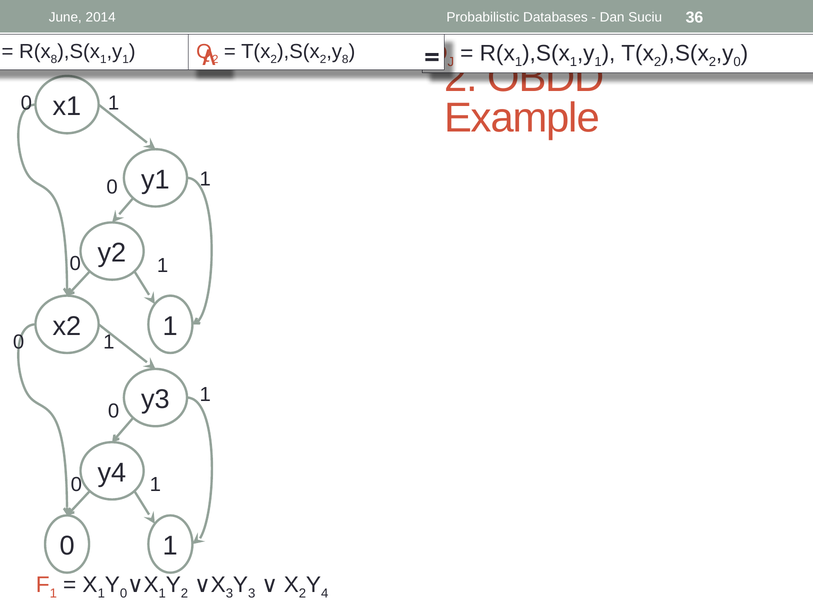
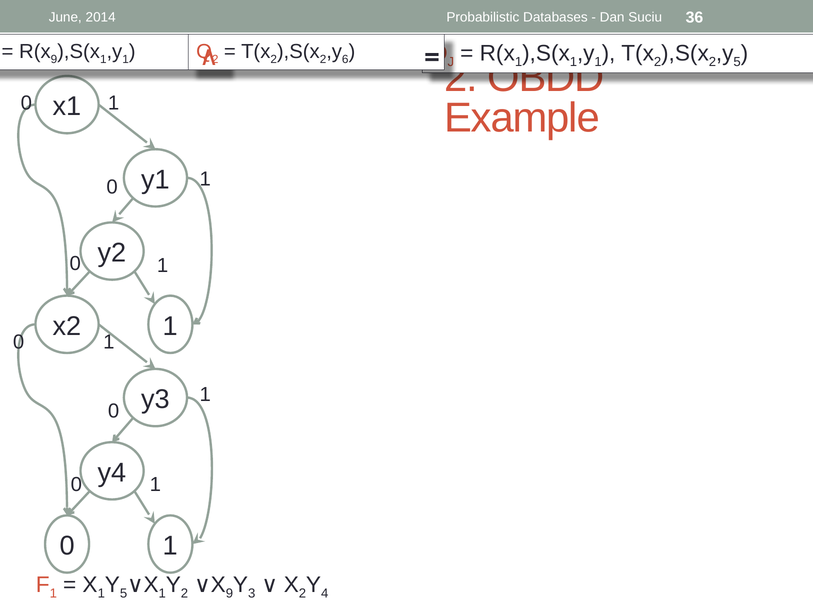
8: 8 -> 9 (54, 60)
8: 8 -> 6 (345, 60)
0: 0 -> 5 (737, 62)
0: 0 -> 5 (124, 594)
3: 3 -> 9 (229, 594)
